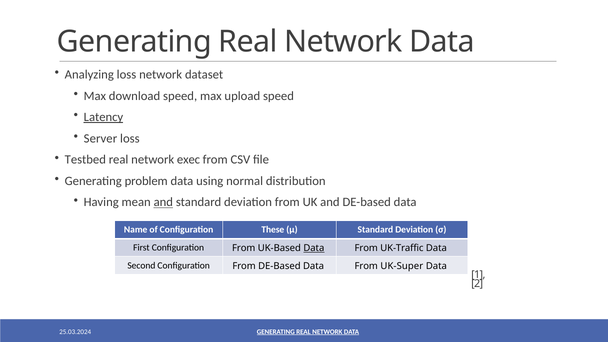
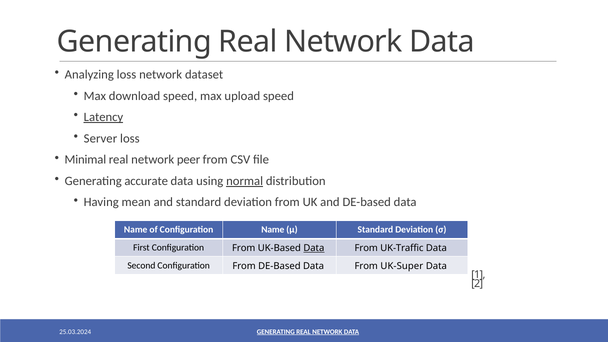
Testbed: Testbed -> Minimal (85, 160)
exec: exec -> peer (189, 160)
problem: problem -> accurate (146, 181)
normal underline: none -> present (245, 181)
and underline: present -> none (163, 202)
Configuration These: These -> Name (273, 230)
